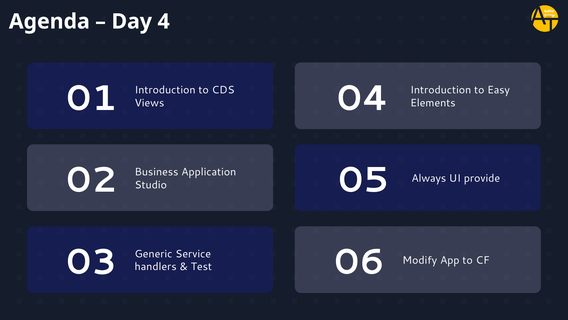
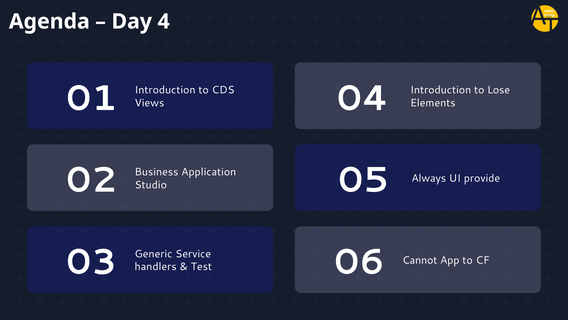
Easy: Easy -> Lose (499, 90)
Modify: Modify -> Cannot (420, 260)
